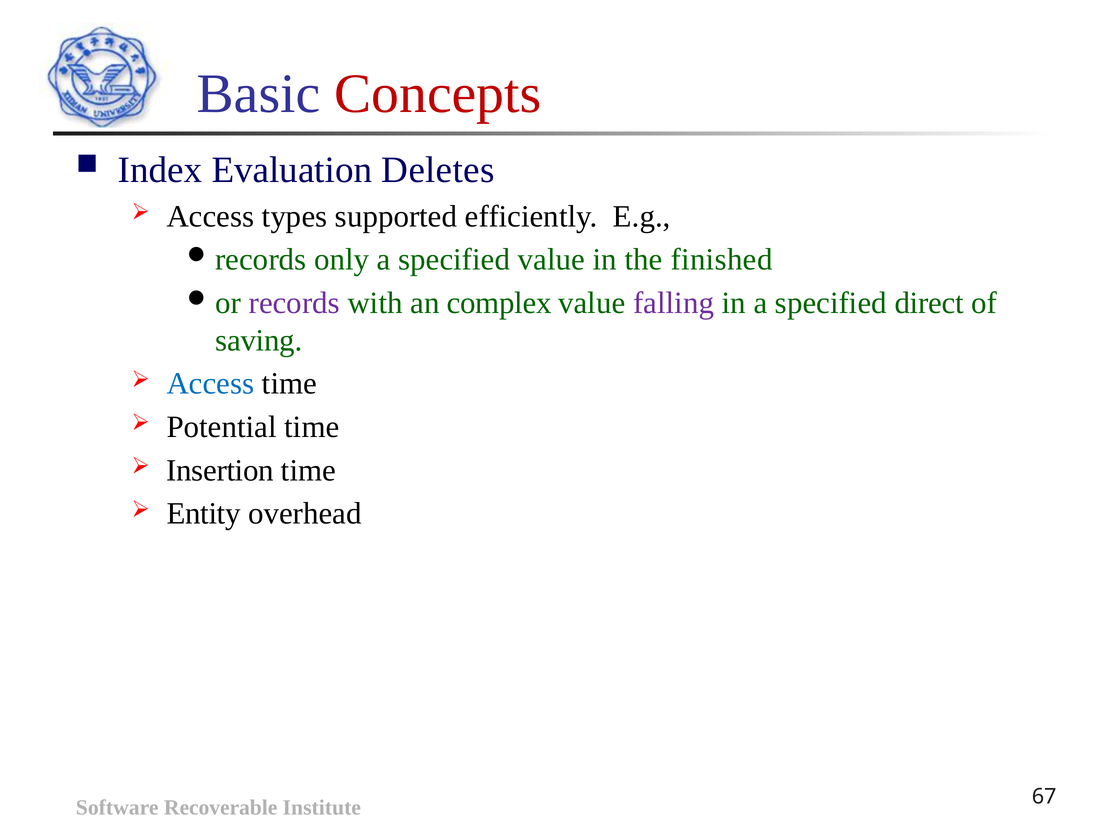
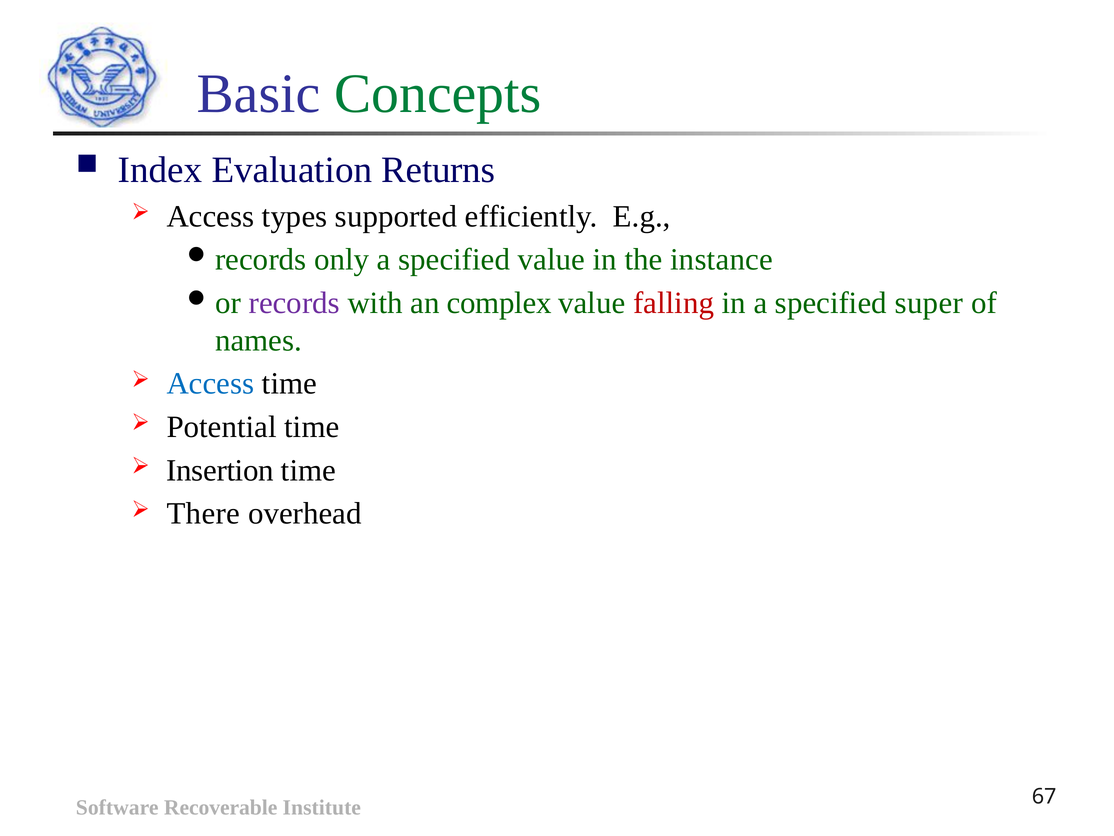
Concepts colour: red -> green (438, 94)
Deletes: Deletes -> Returns (438, 170)
finished: finished -> instance (722, 260)
falling colour: purple -> red (674, 303)
direct: direct -> super (929, 303)
saving: saving -> names (259, 340)
Entity: Entity -> There (203, 513)
